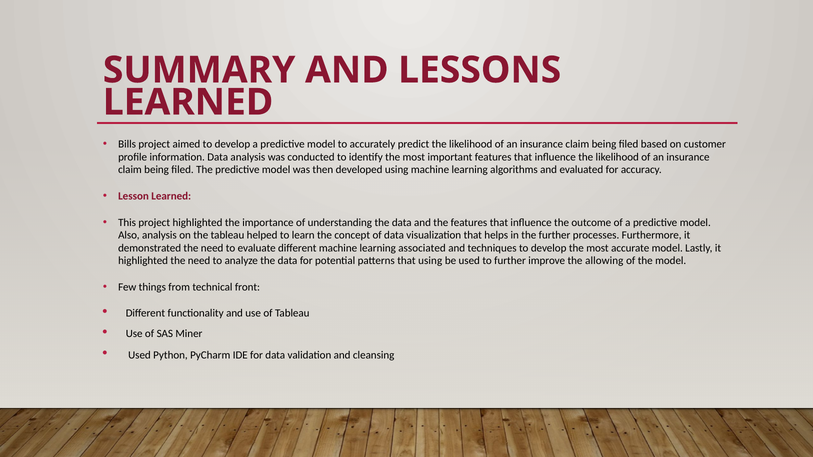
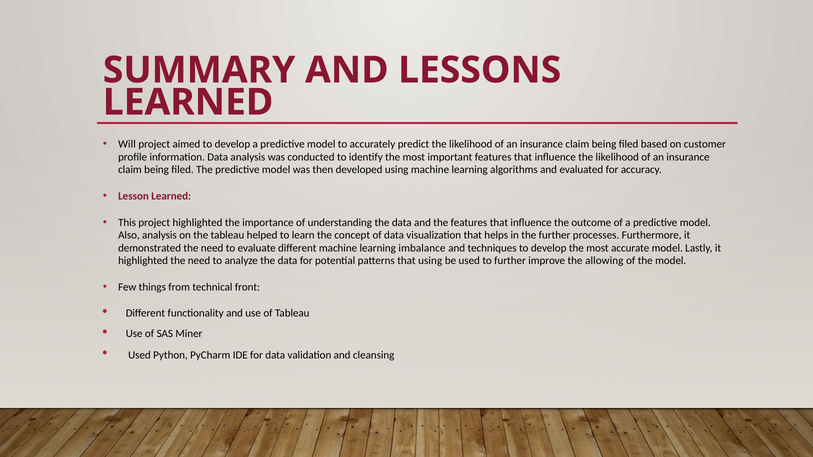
Bills: Bills -> Will (127, 144)
associated: associated -> imbalance (422, 248)
